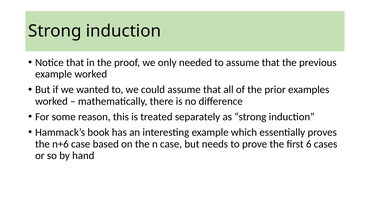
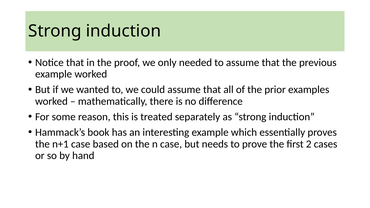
n+6: n+6 -> n+1 (60, 144)
6: 6 -> 2 (309, 144)
